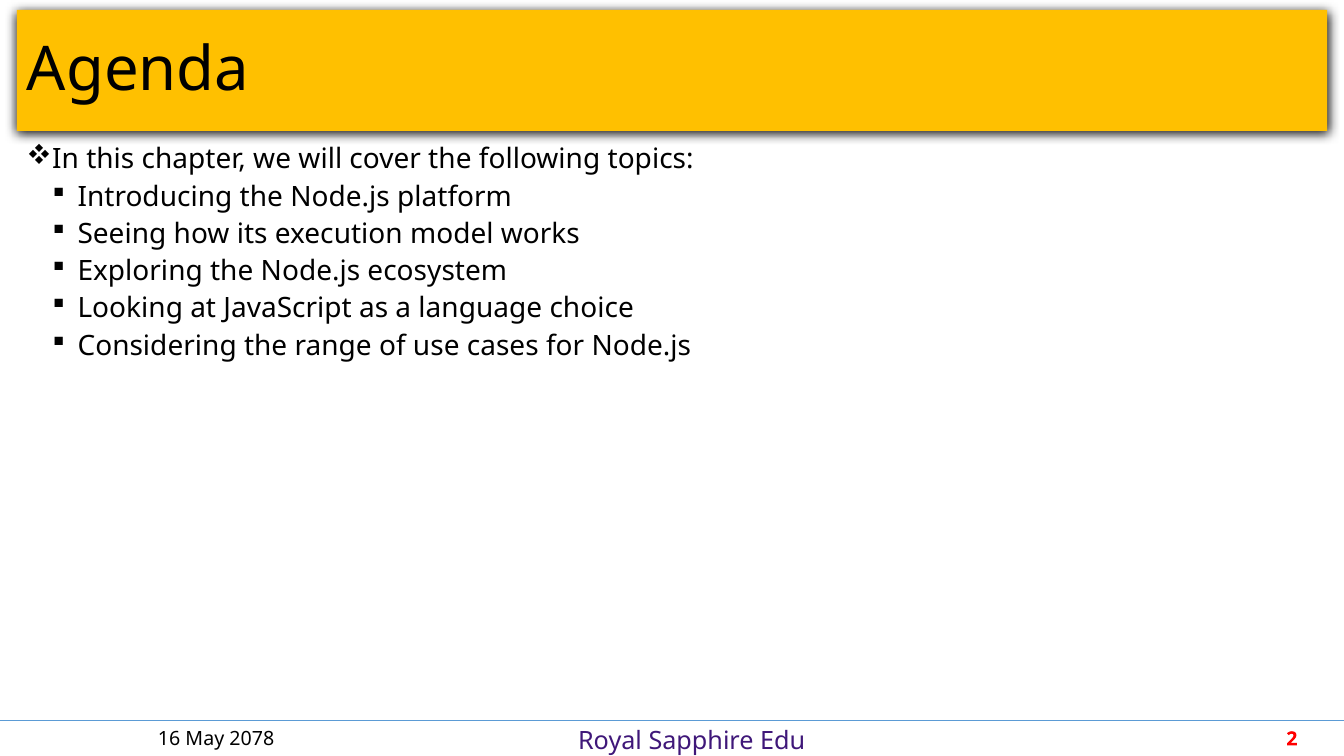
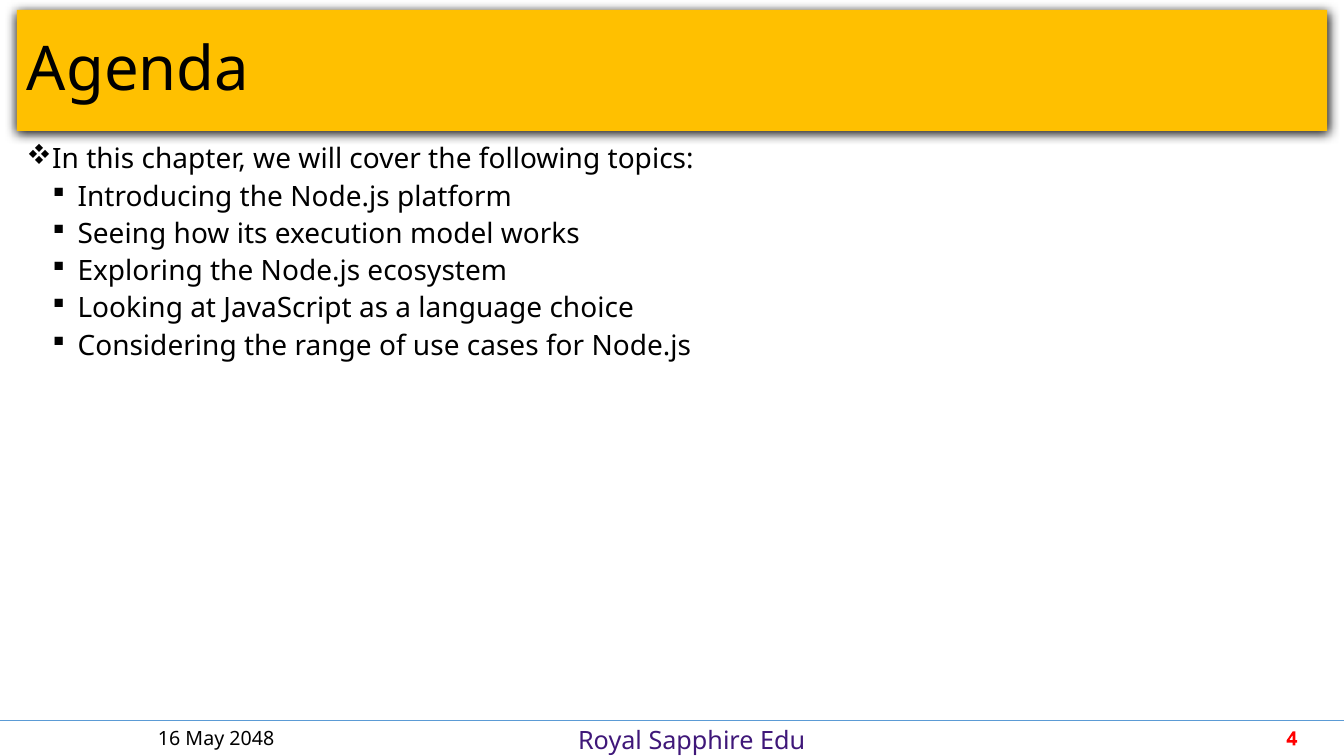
2078: 2078 -> 2048 (252, 739)
2: 2 -> 4 (1292, 739)
